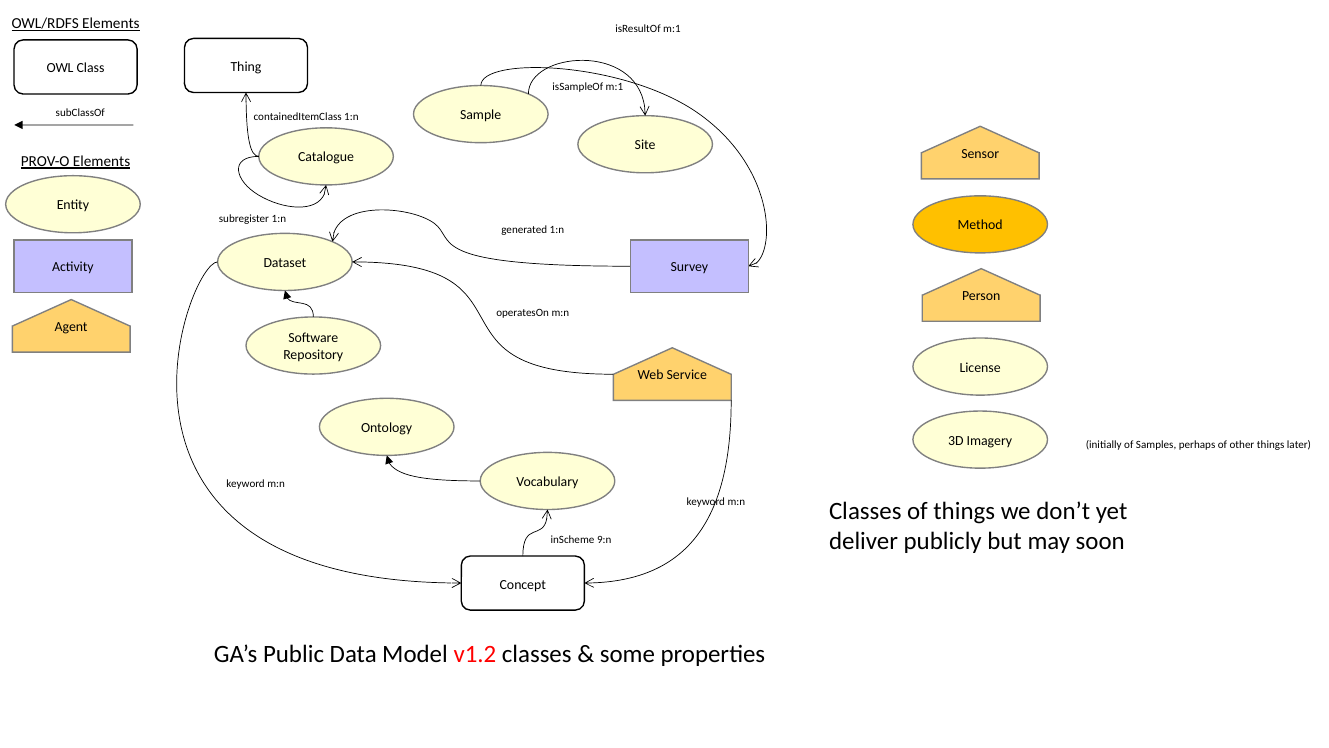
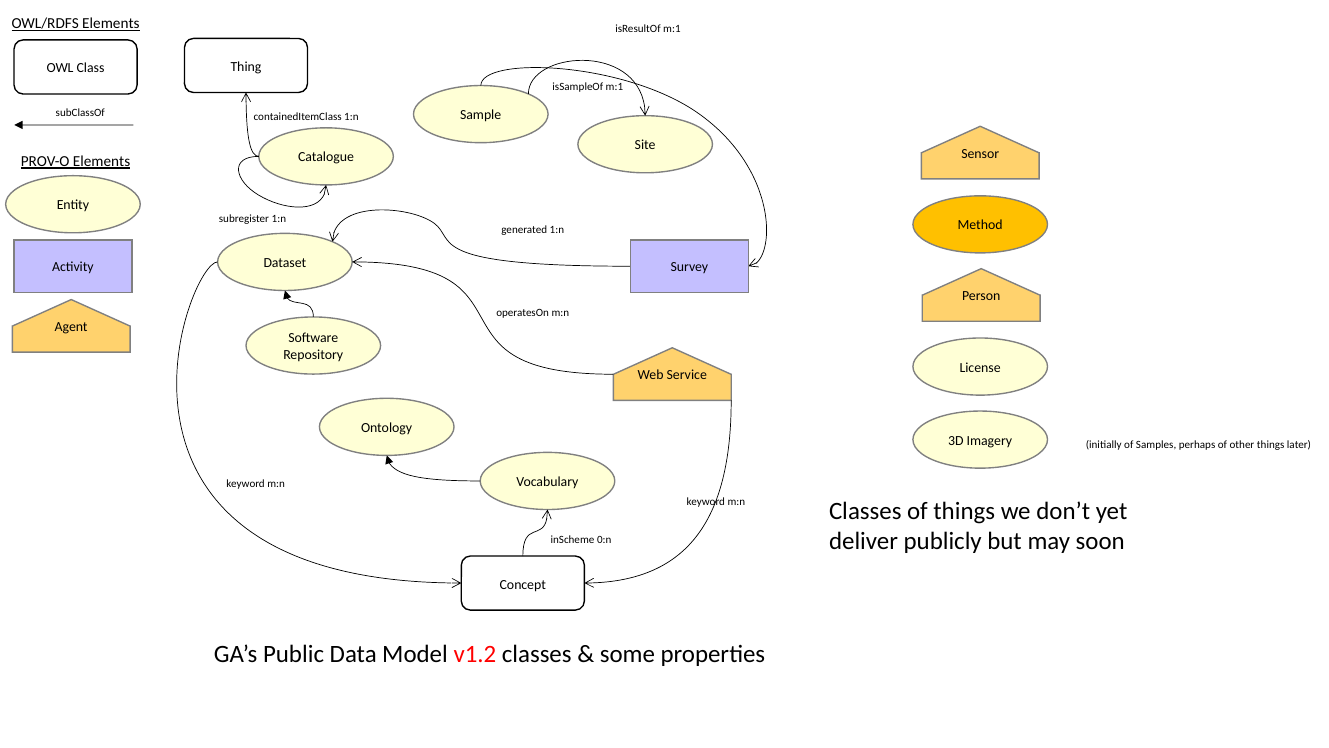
9:n: 9:n -> 0:n (604, 540)
